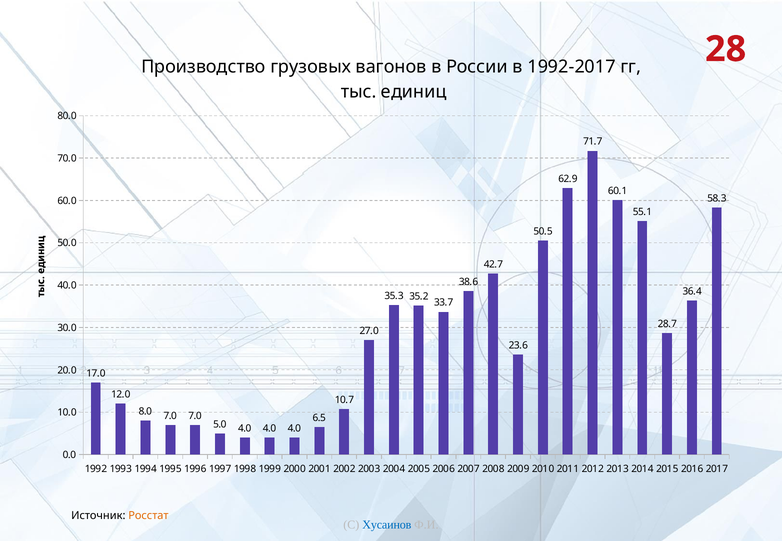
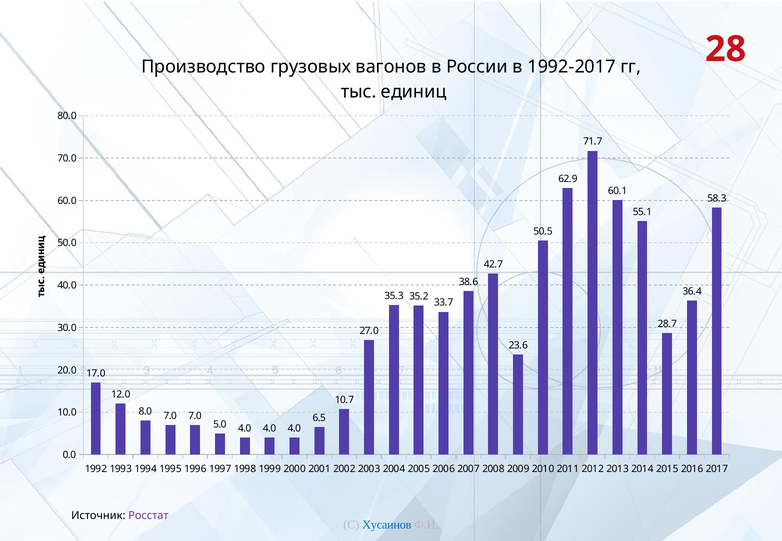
Росстат colour: orange -> purple (148, 516)
